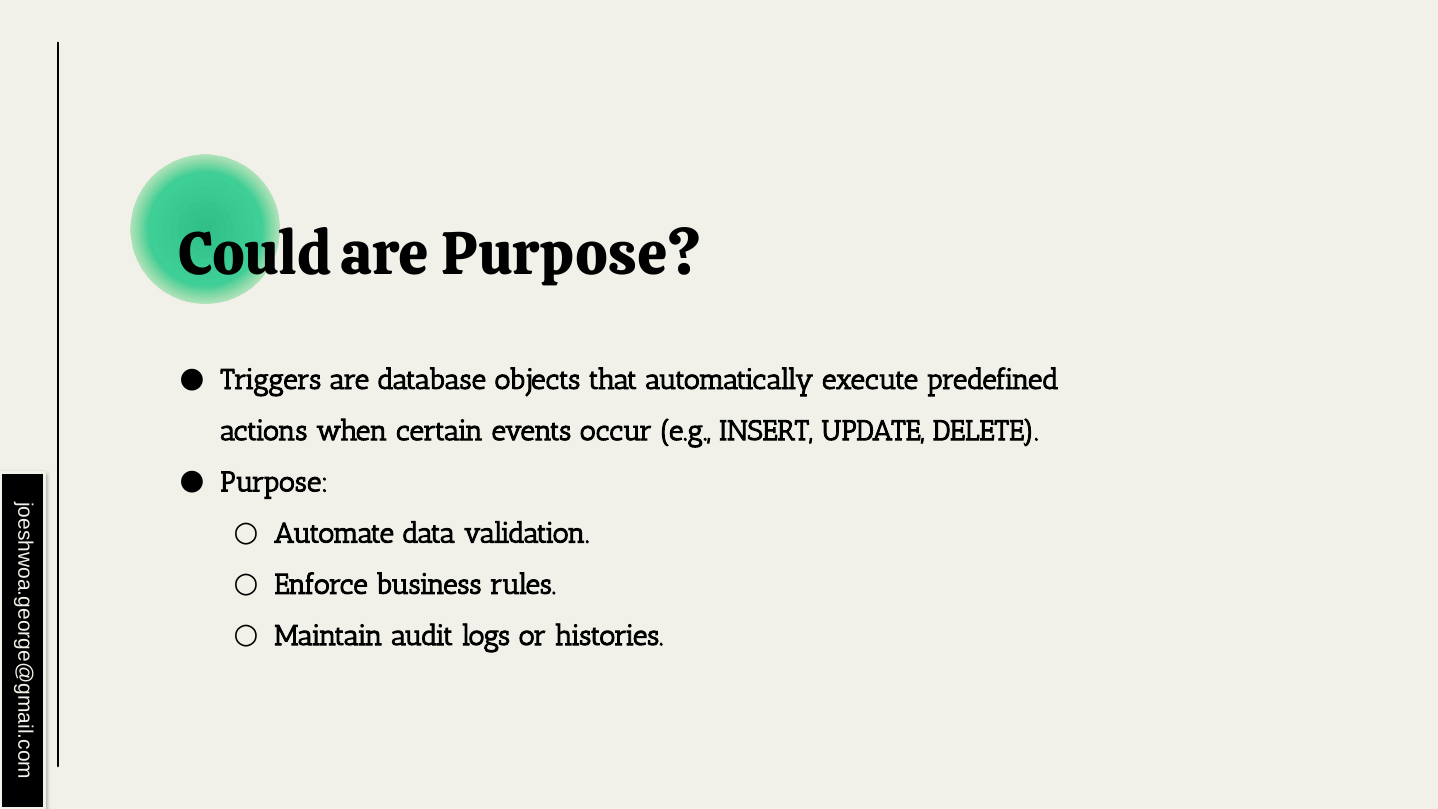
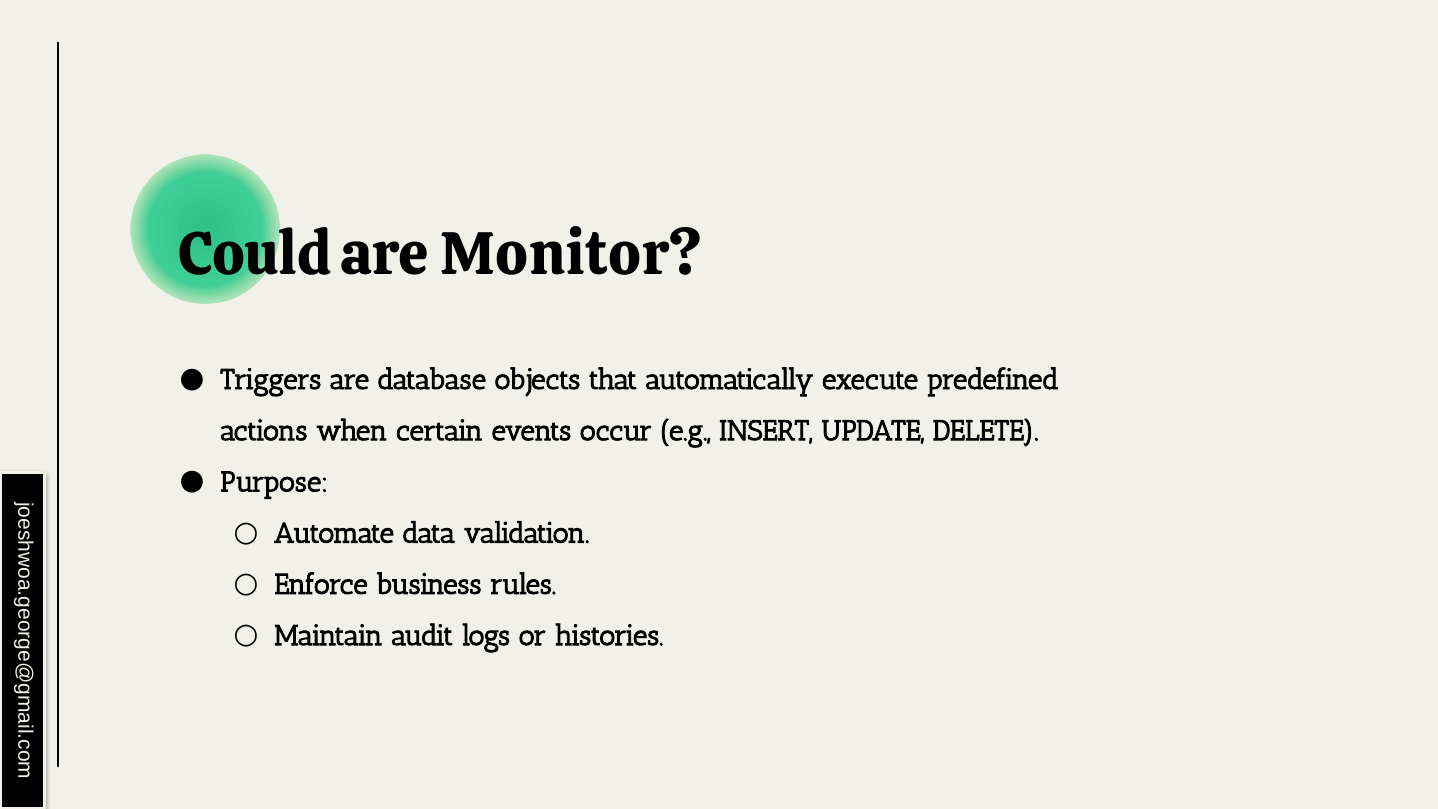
are Purpose: Purpose -> Monitor (571, 255)
